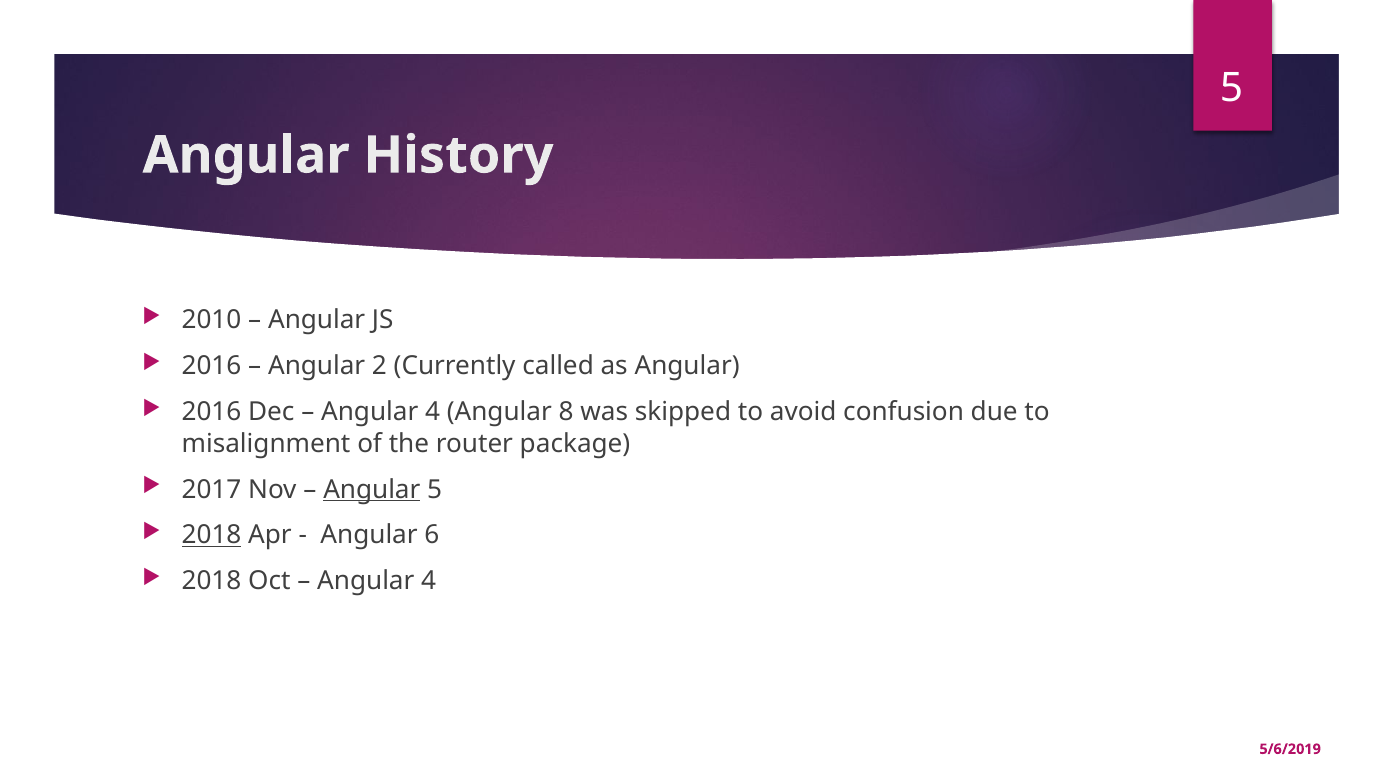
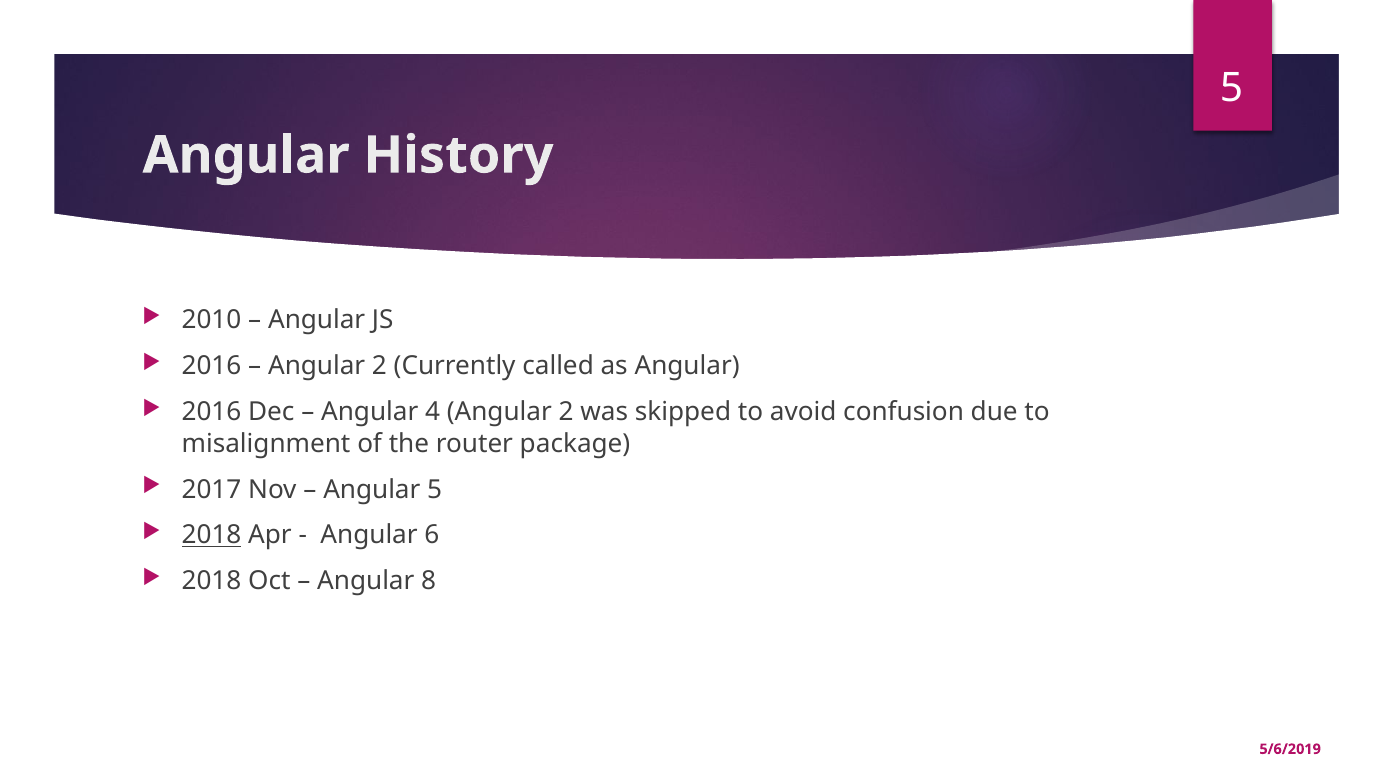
4 Angular 8: 8 -> 2 (566, 412)
Angular underline: present -> none (372, 489)
4: 4 -> 8 (429, 581)
